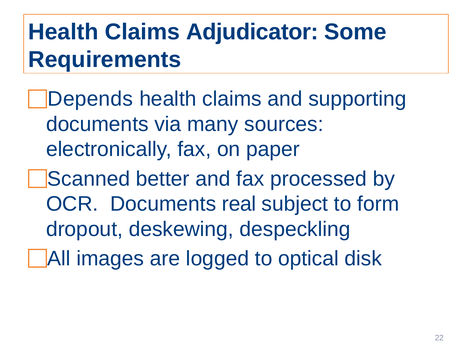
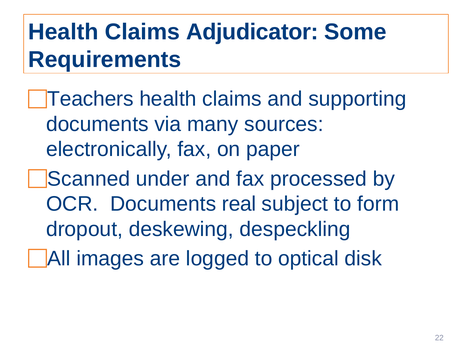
Depends: Depends -> Teachers (90, 99)
better: better -> under (163, 179)
